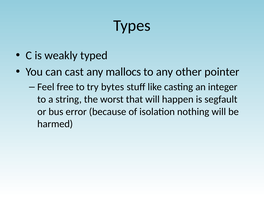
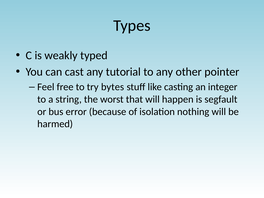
mallocs: mallocs -> tutorial (123, 72)
